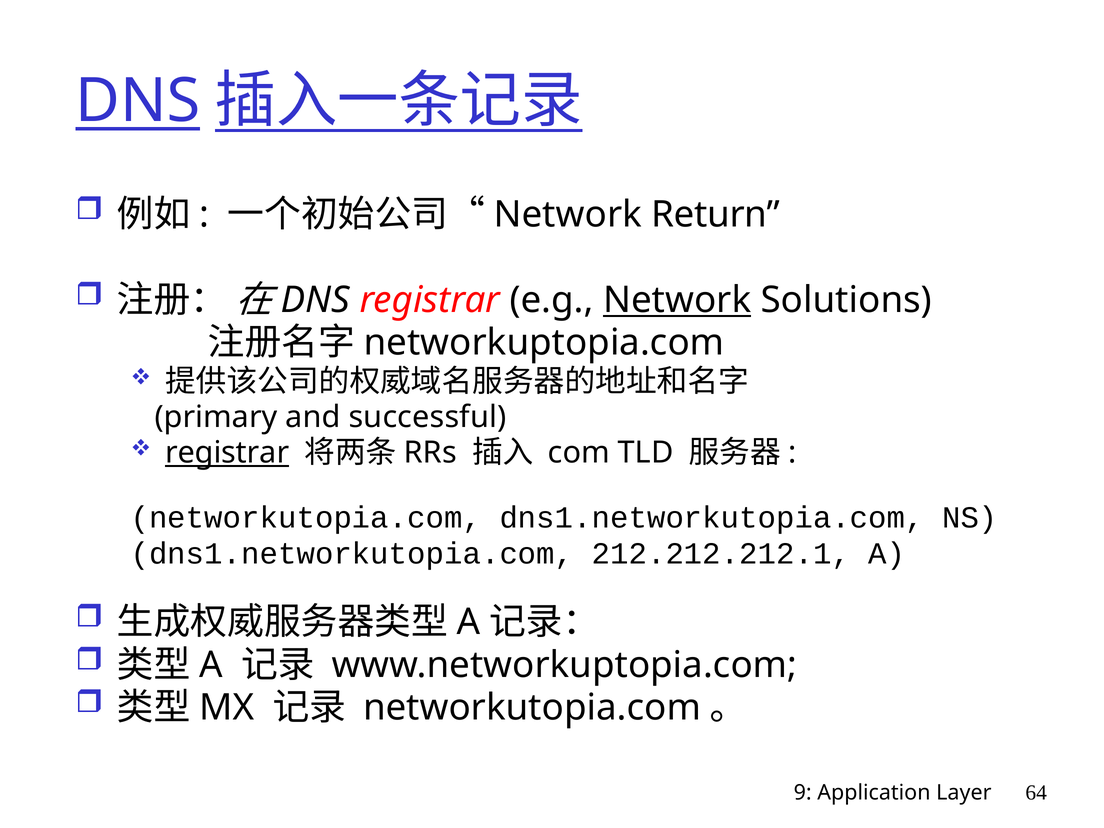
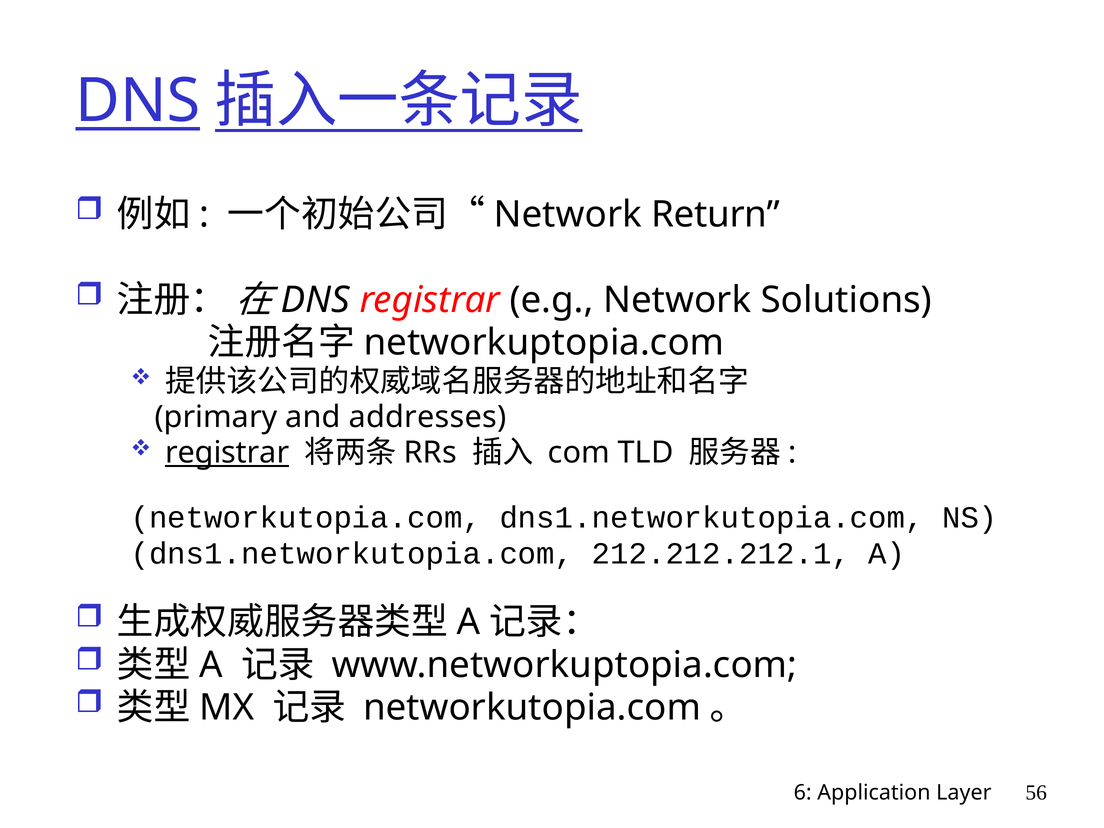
Network underline: present -> none (677, 300)
successful: successful -> addresses (427, 417)
9: 9 -> 6 (803, 793)
64: 64 -> 56 (1036, 793)
